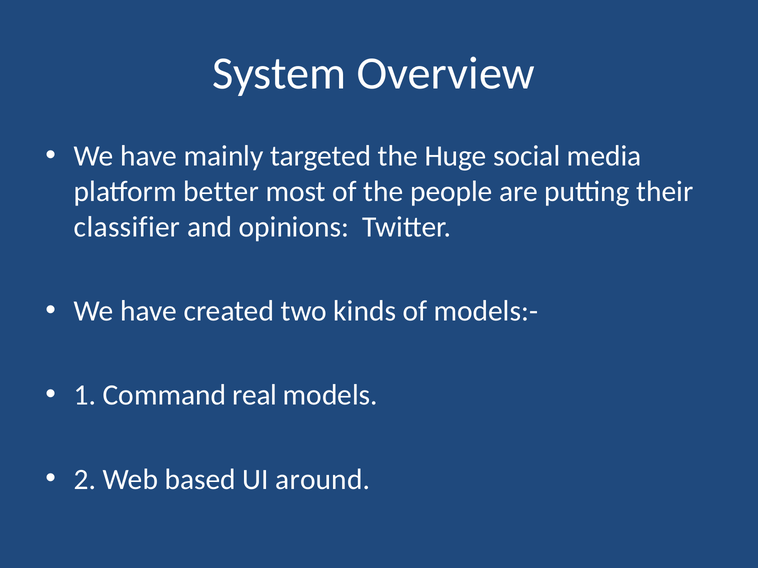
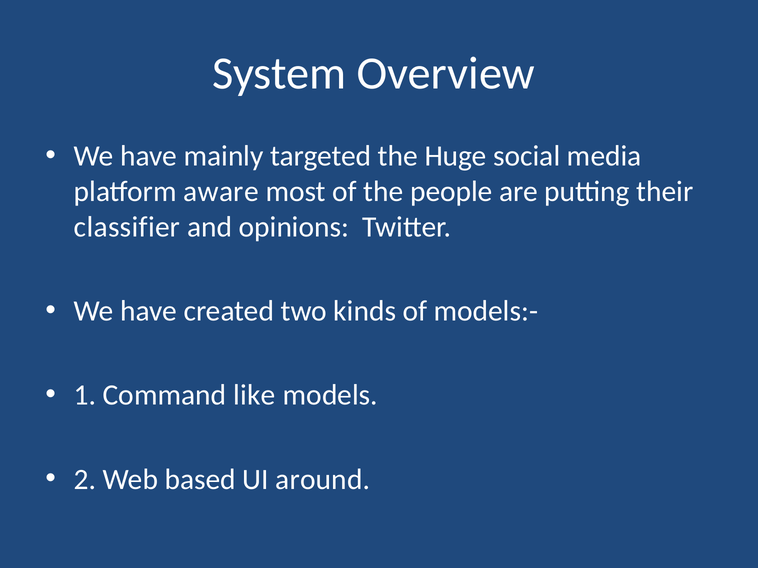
better: better -> aware (221, 192)
real: real -> like (254, 396)
